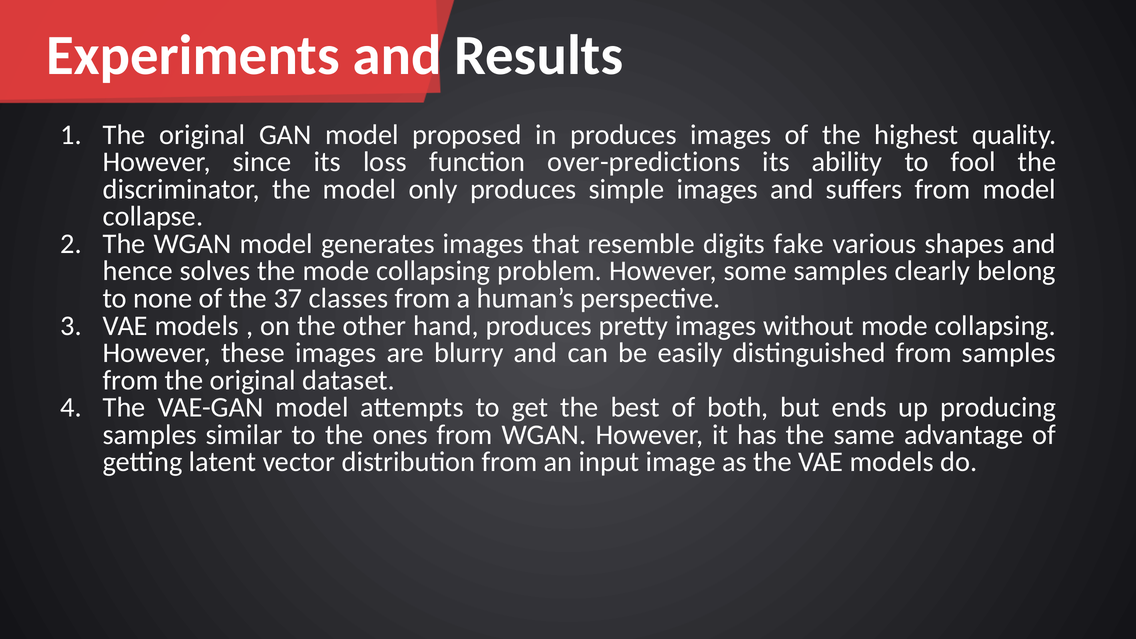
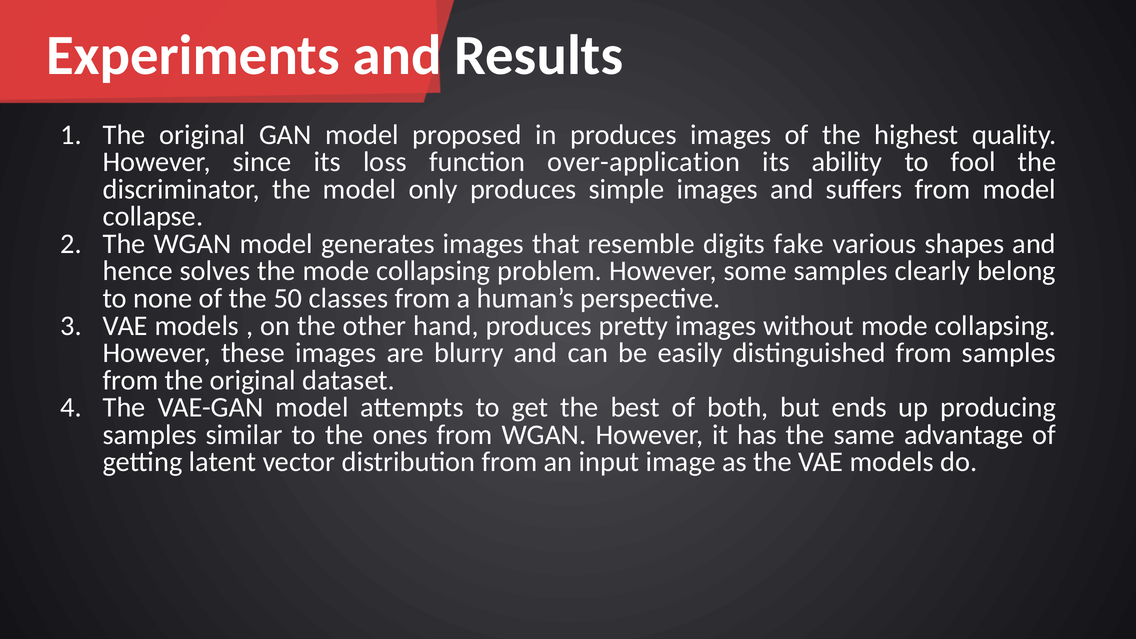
over-predictions: over-predictions -> over-application (644, 162)
37: 37 -> 50 (288, 298)
